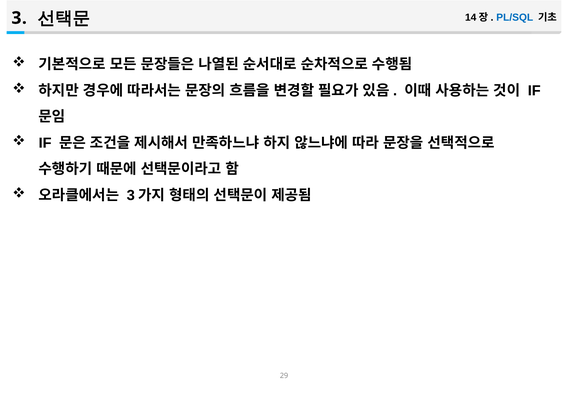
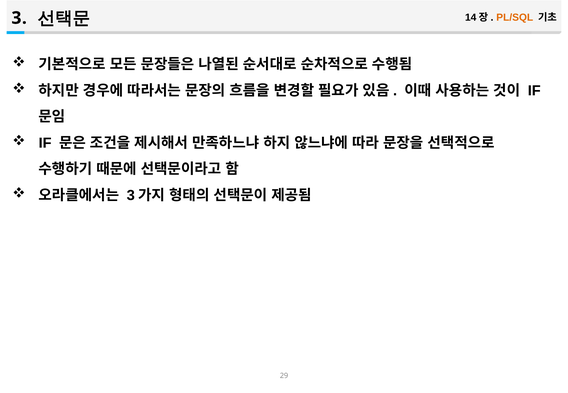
PL/SQL colour: blue -> orange (515, 17)
